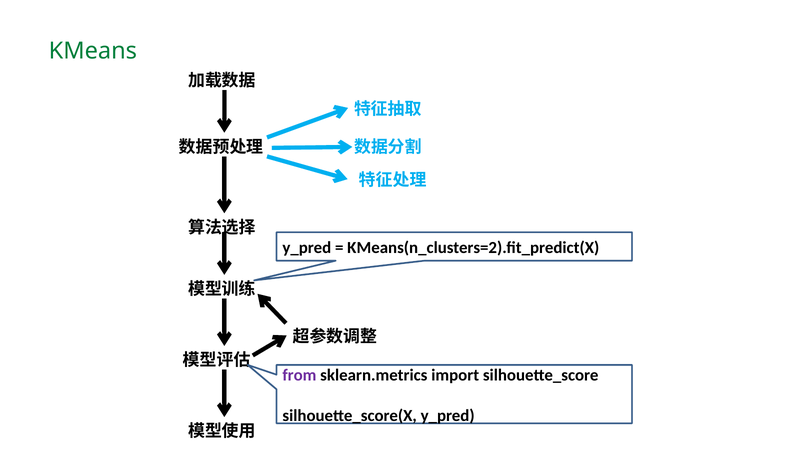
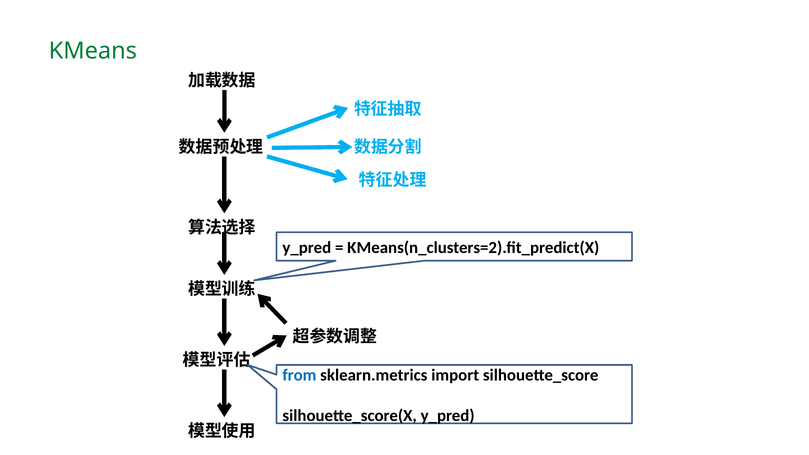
from colour: purple -> blue (299, 375)
